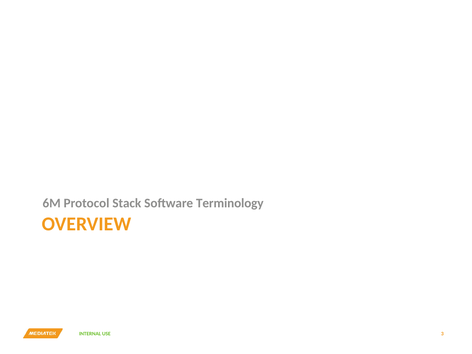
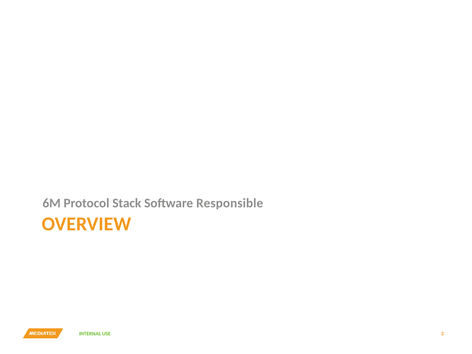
Terminology: Terminology -> Responsible (230, 203)
